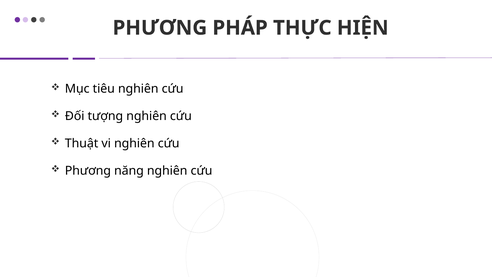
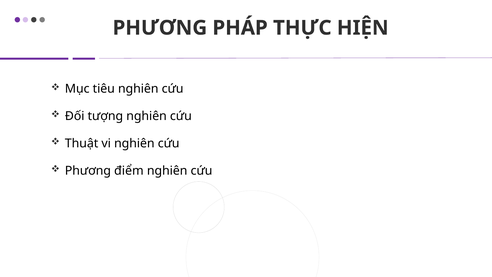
năng: năng -> điểm (129, 171)
